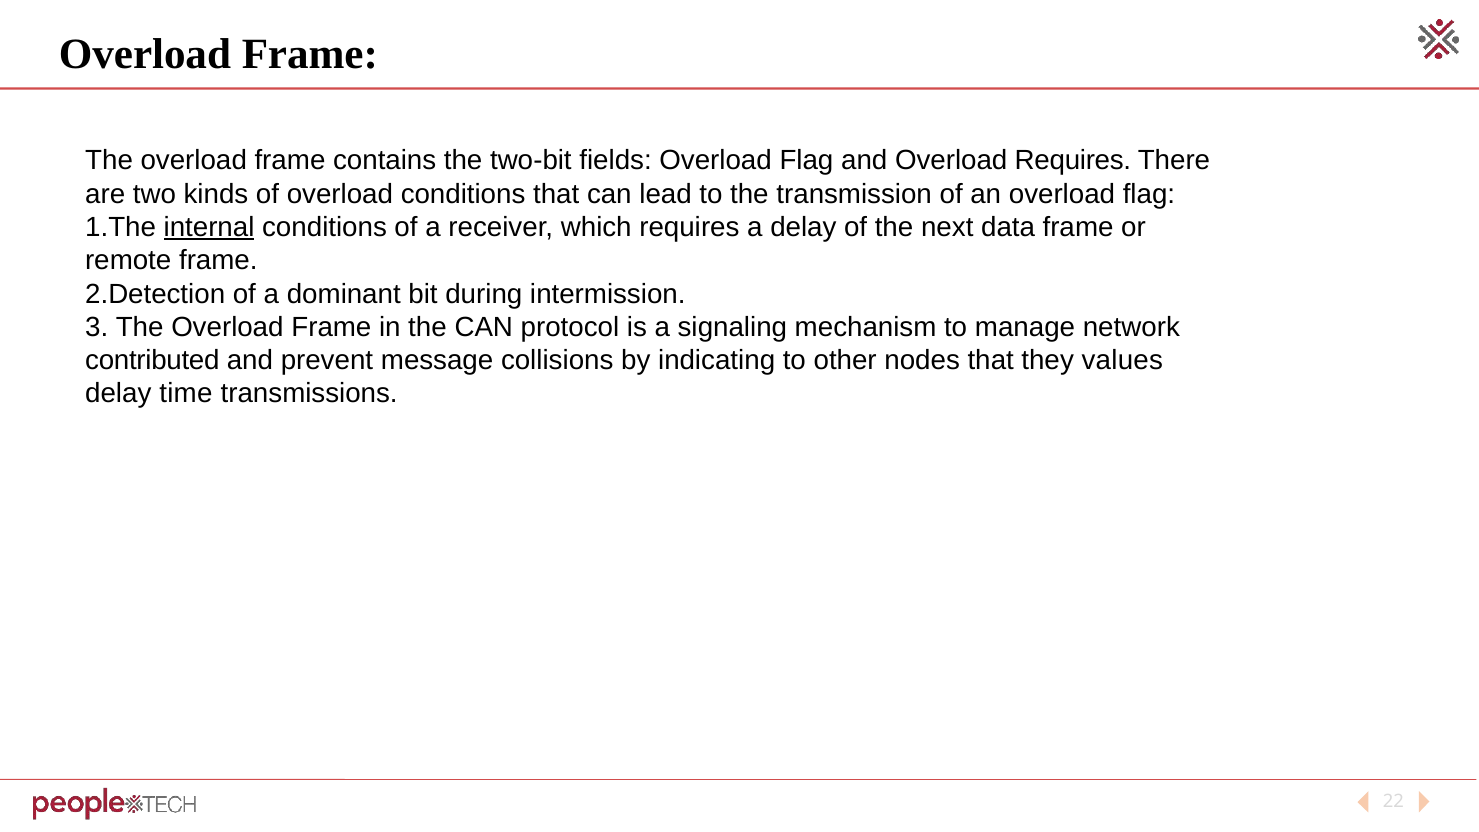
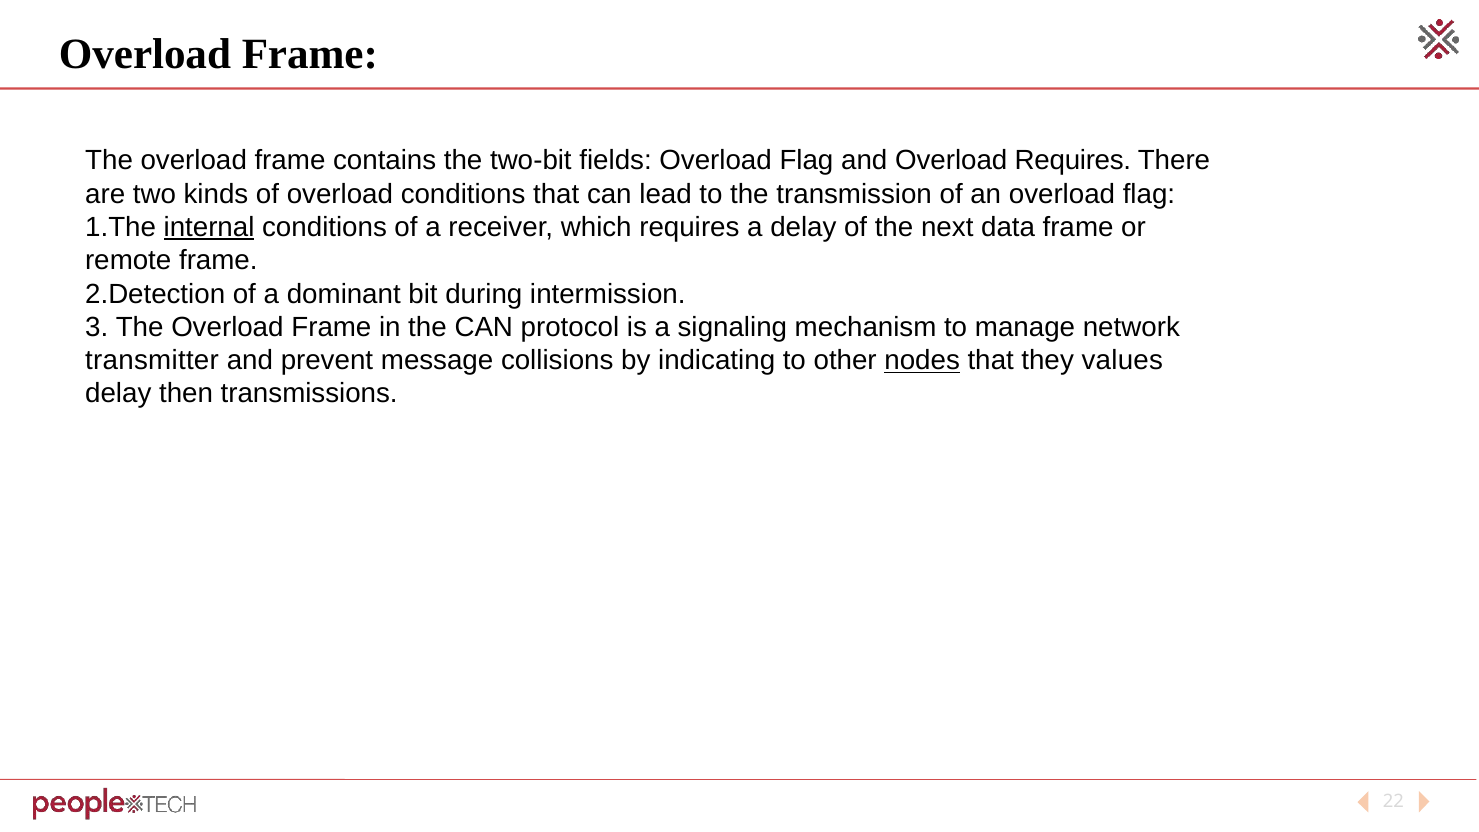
contributed: contributed -> transmitter (152, 360)
nodes underline: none -> present (922, 360)
time: time -> then (186, 394)
